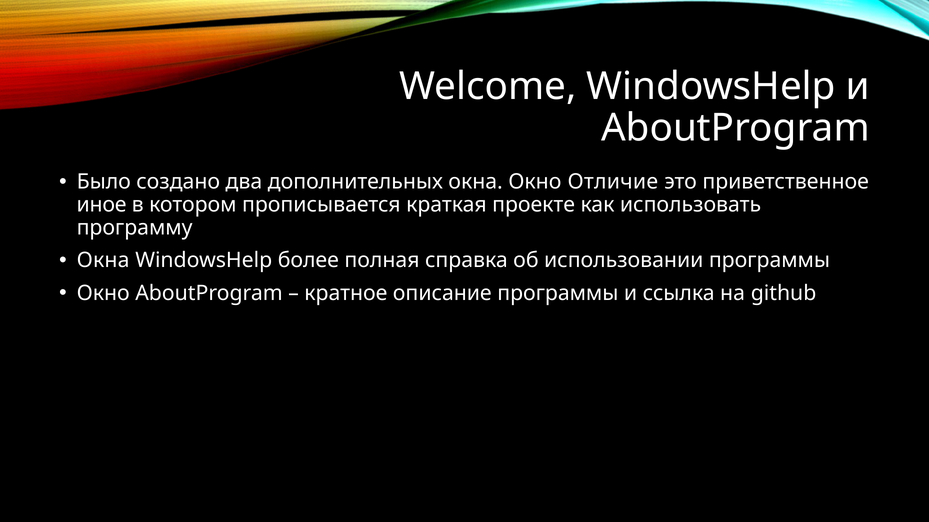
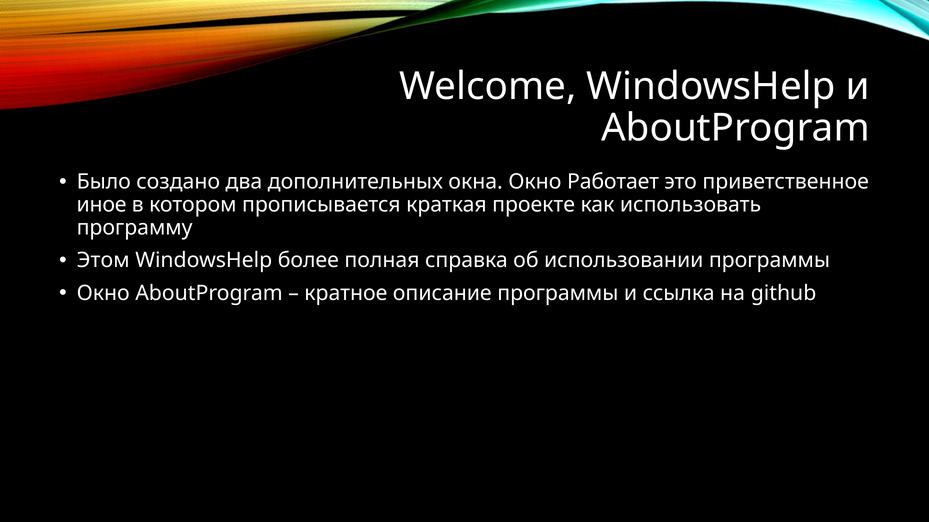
Отличие: Отличие -> Работает (613, 182)
Окна: Окна -> Этом (103, 261)
